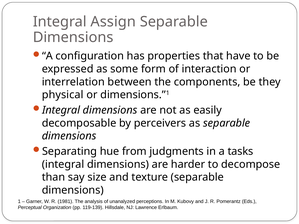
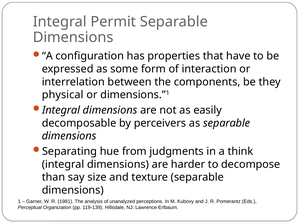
Assign: Assign -> Permit (113, 22)
tasks: tasks -> think (240, 152)
